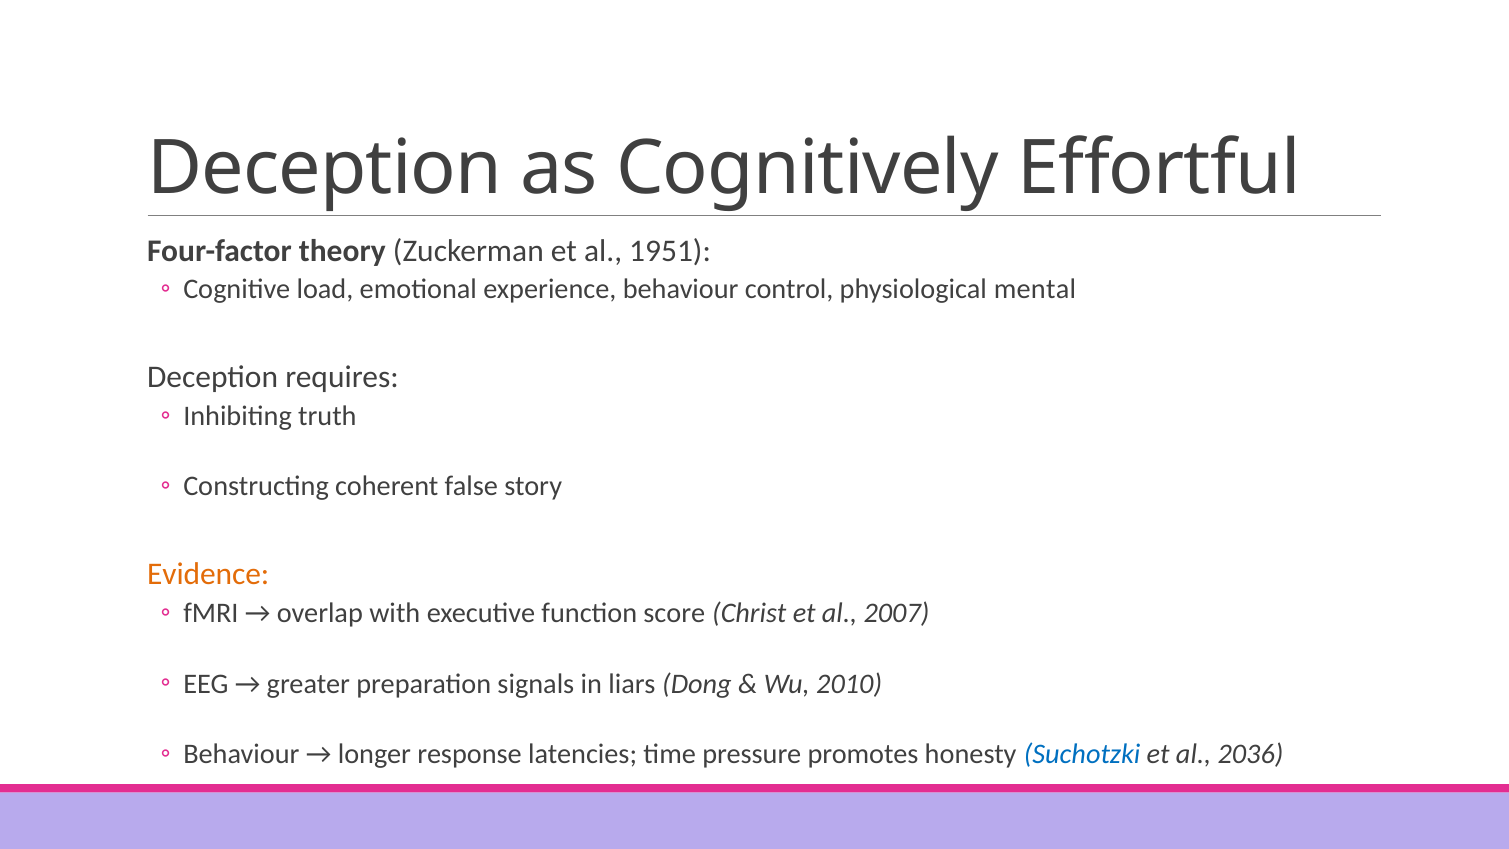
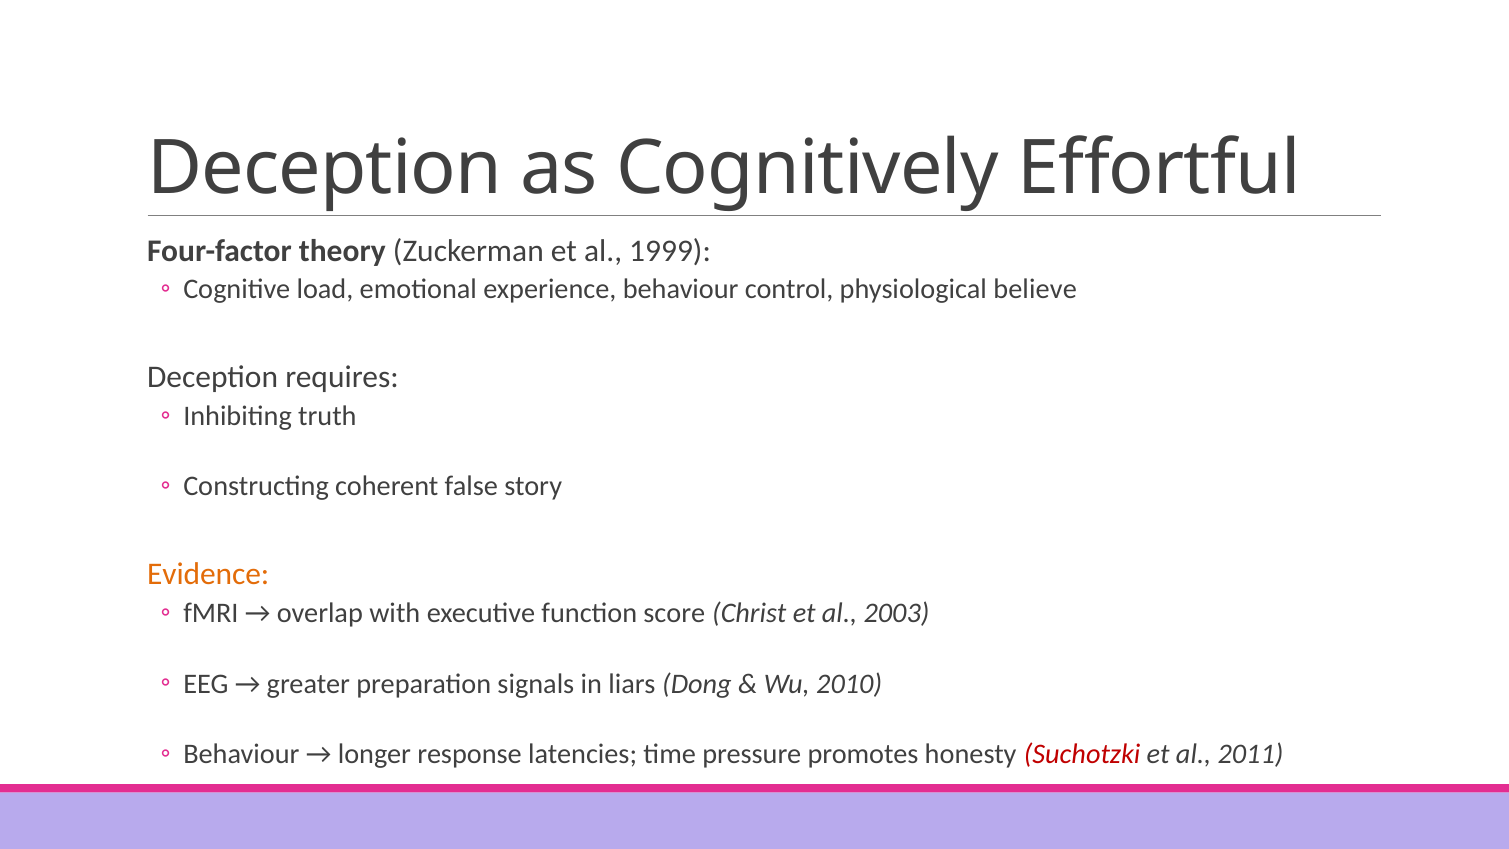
1951: 1951 -> 1999 (670, 251)
mental: mental -> believe (1035, 290)
2007: 2007 -> 2003 (896, 613)
Suchotzki colour: blue -> red (1082, 754)
2036: 2036 -> 2011 (1250, 754)
